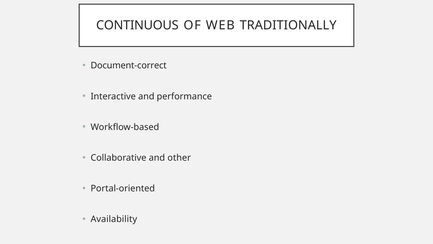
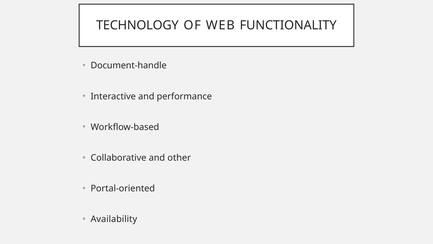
CONTINUOUS: CONTINUOUS -> TECHNOLOGY (137, 25)
TRADITIONALLY: TRADITIONALLY -> FUNCTIONALITY (288, 25)
Document-correct: Document-correct -> Document-handle (129, 66)
